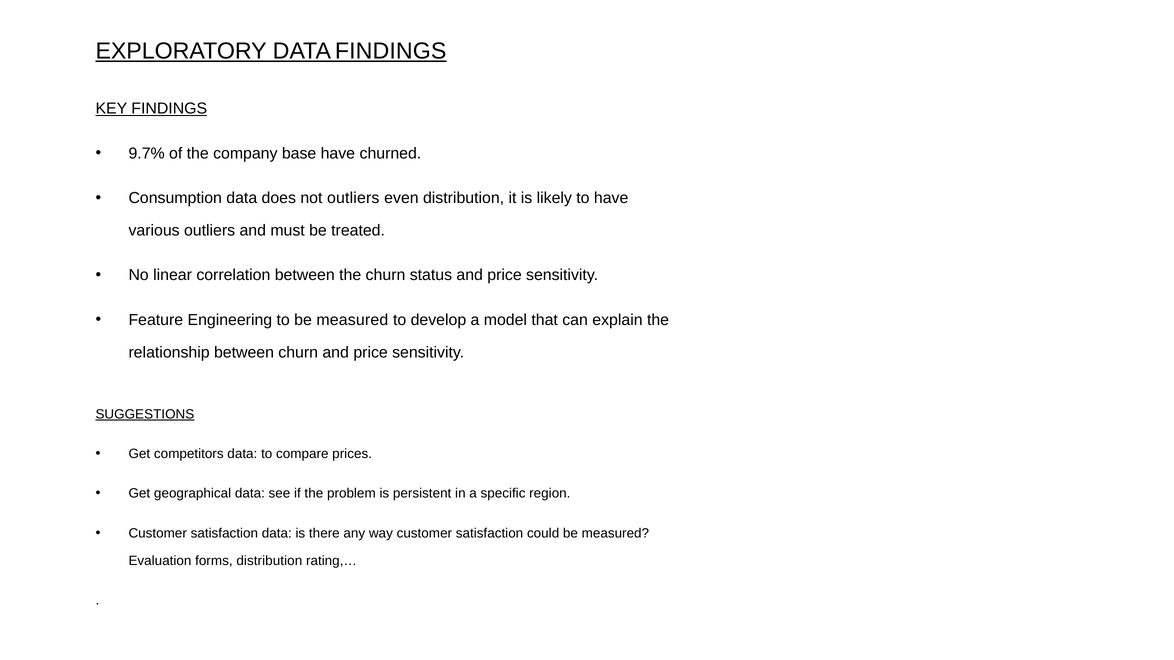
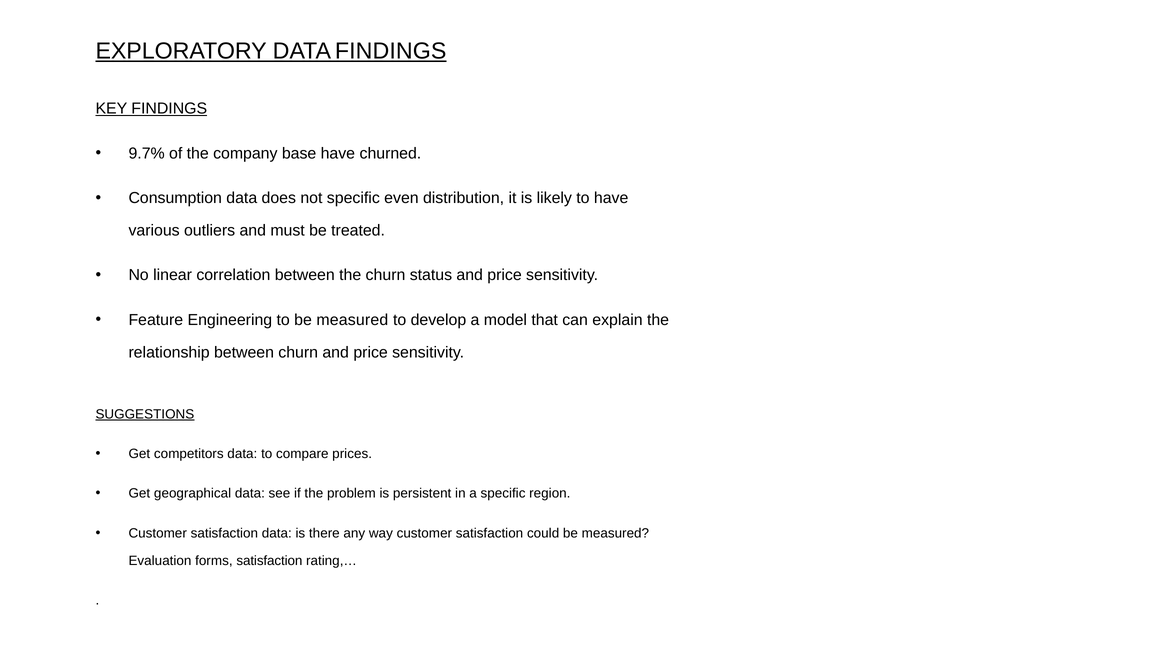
not outliers: outliers -> specific (353, 198)
forms distribution: distribution -> satisfaction (269, 561)
